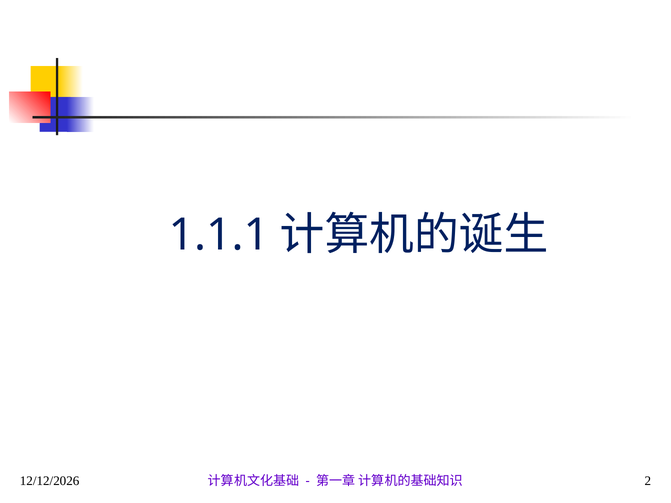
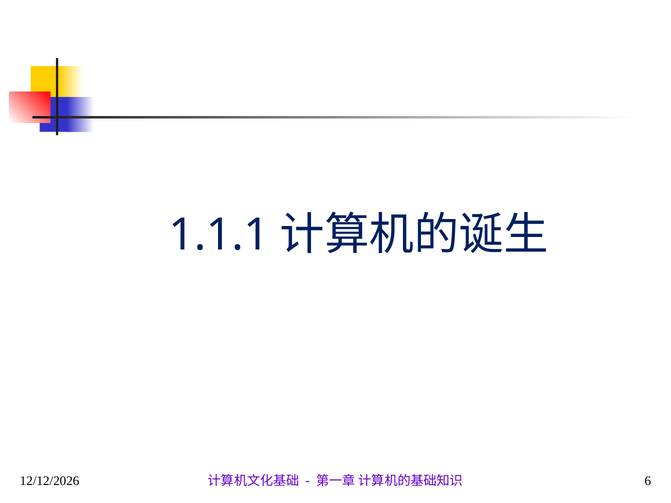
2: 2 -> 6 (648, 481)
